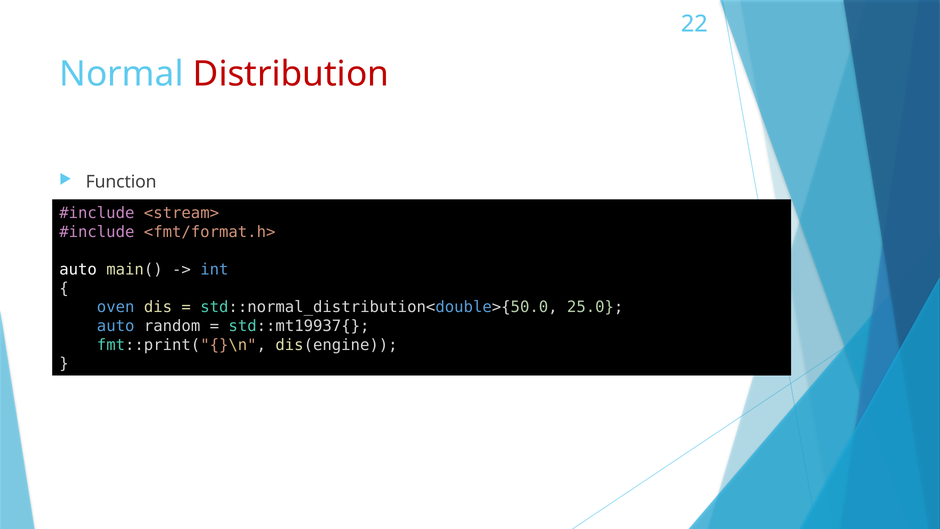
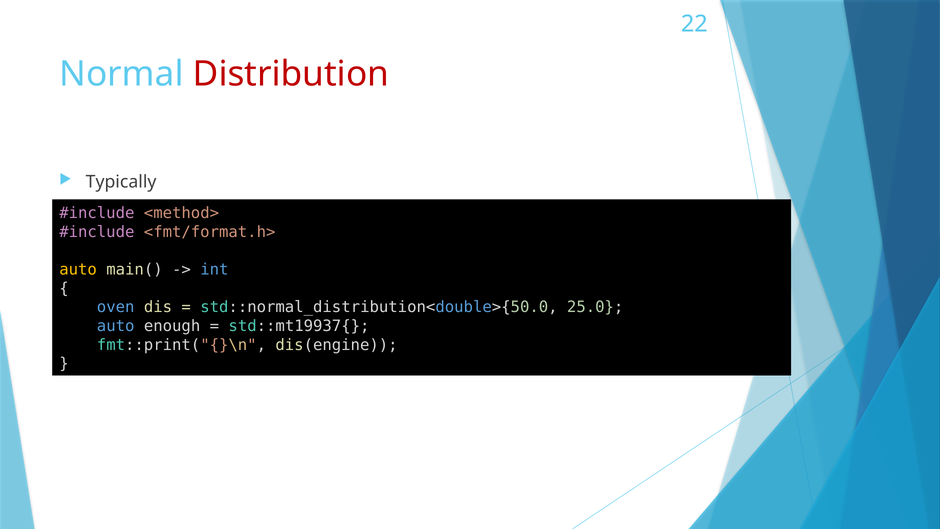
Function: Function -> Typically (121, 182)
<stream>: <stream> -> <method> (181, 213)
auto colour: white -> yellow (78, 270)
random: random -> enough (172, 326)
